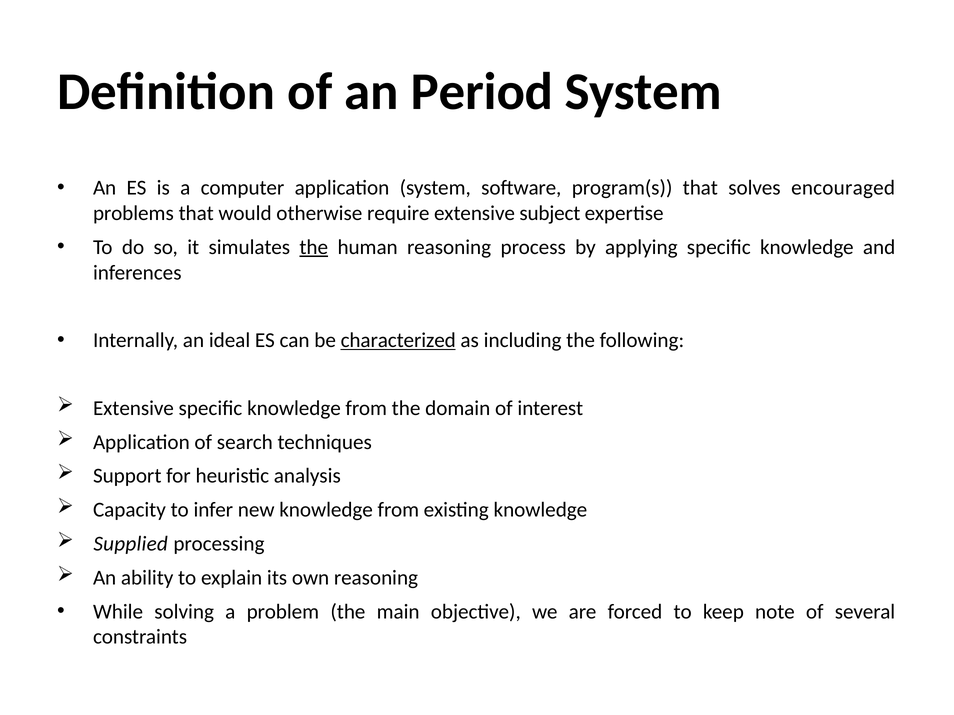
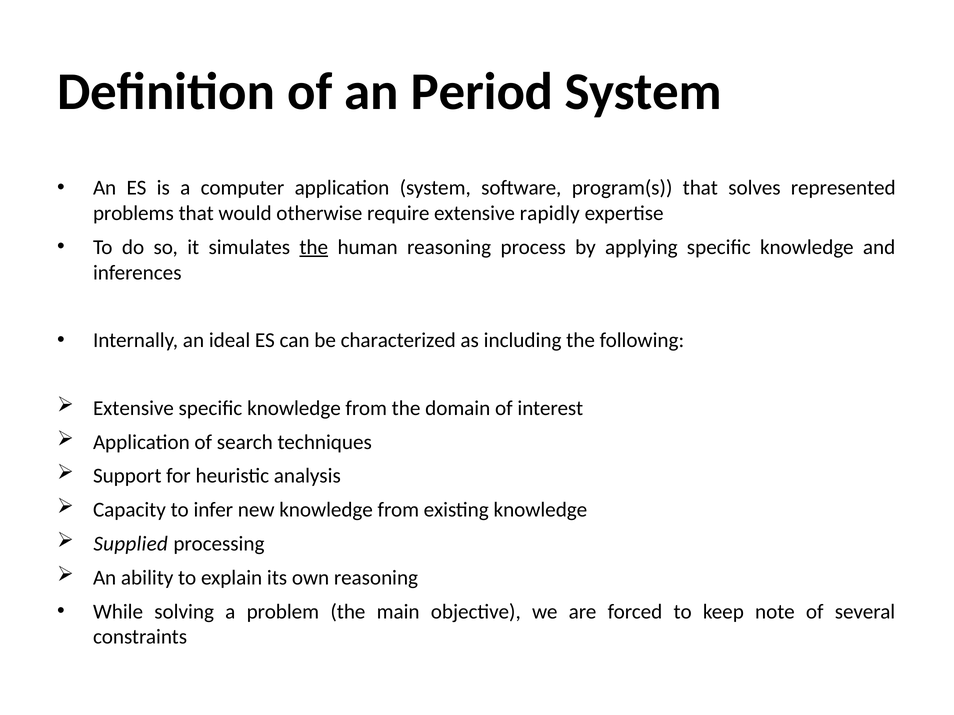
encouraged: encouraged -> represented (843, 188)
subject: subject -> rapidly (550, 213)
characterized underline: present -> none (398, 341)
